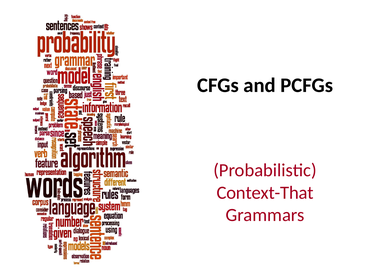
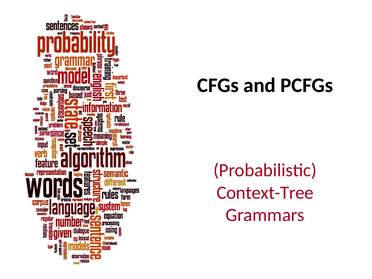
Context-That: Context-That -> Context-Tree (265, 193)
